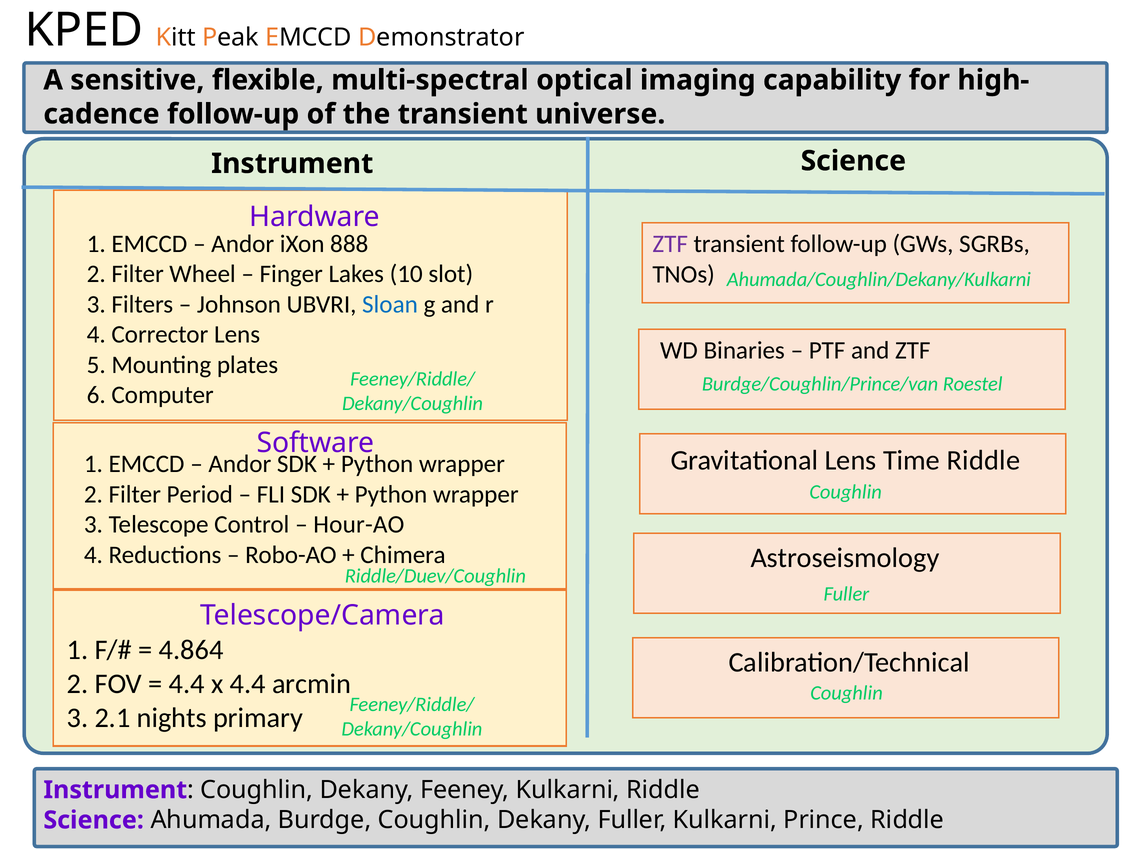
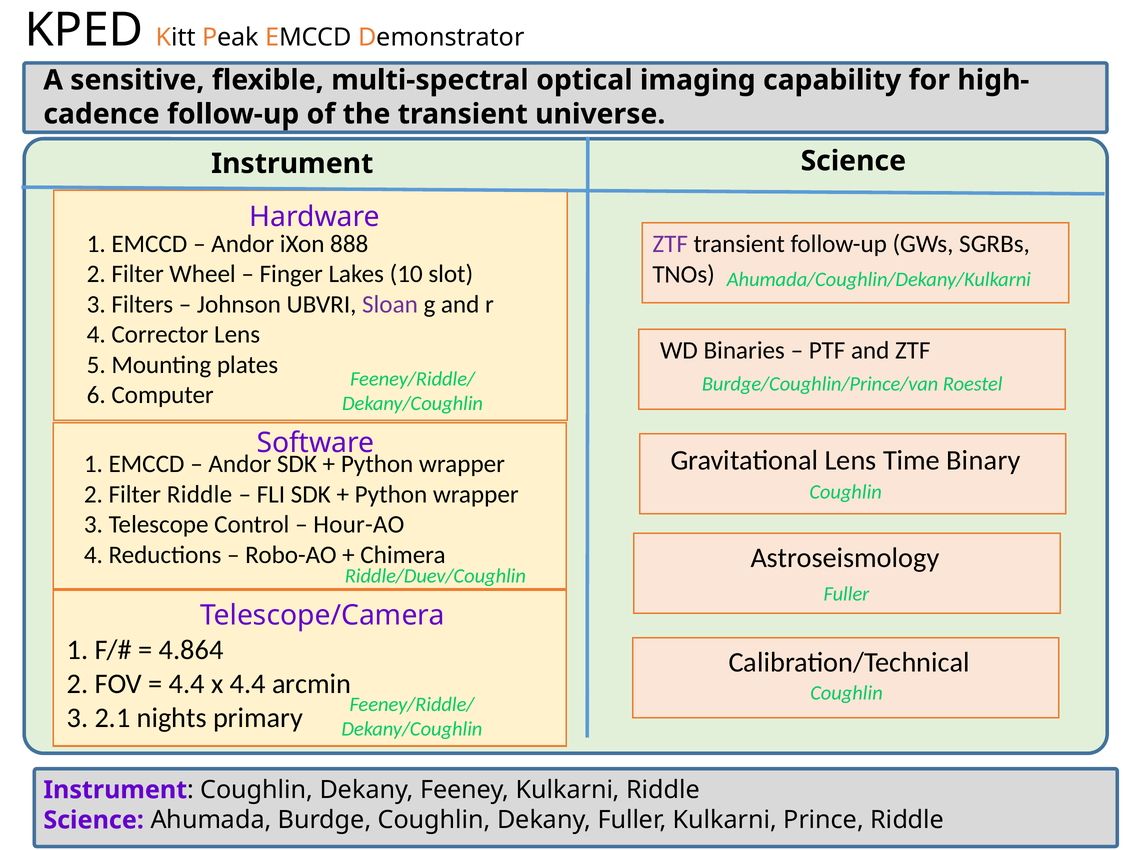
Sloan colour: blue -> purple (390, 305)
Time Riddle: Riddle -> Binary (983, 461)
Filter Period: Period -> Riddle (200, 495)
